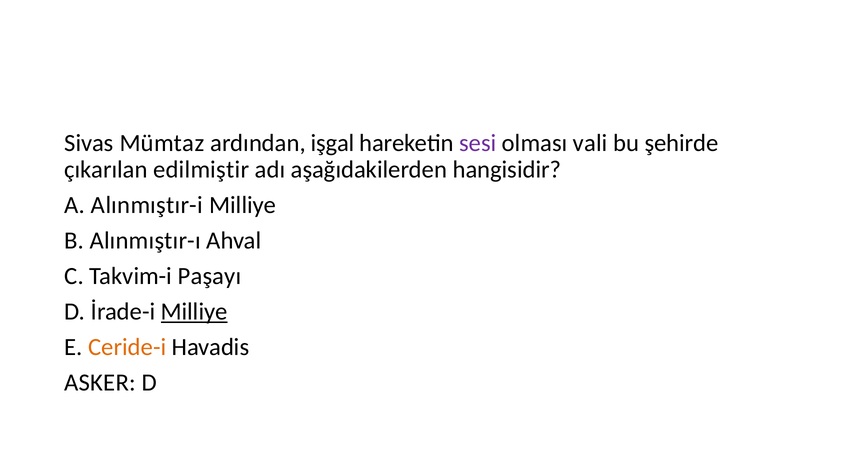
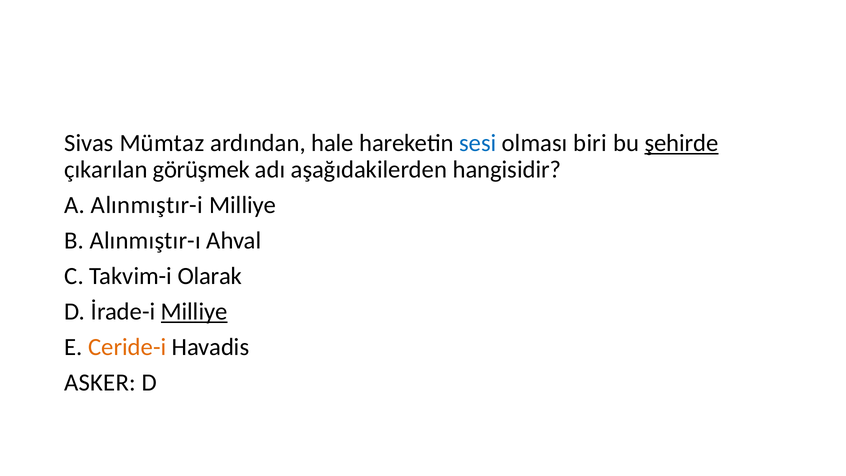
işgal: işgal -> hale (333, 143)
sesi colour: purple -> blue (478, 143)
vali: vali -> biri (590, 143)
şehirde underline: none -> present (682, 143)
edilmiştir: edilmiştir -> görüşmek (201, 170)
Paşayı: Paşayı -> Olarak (210, 276)
